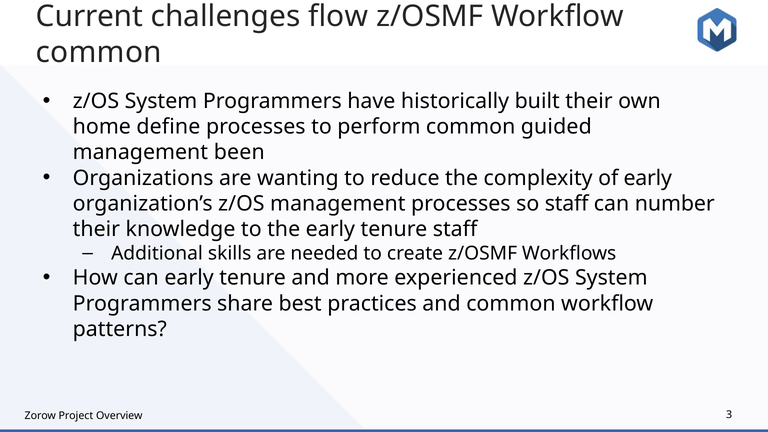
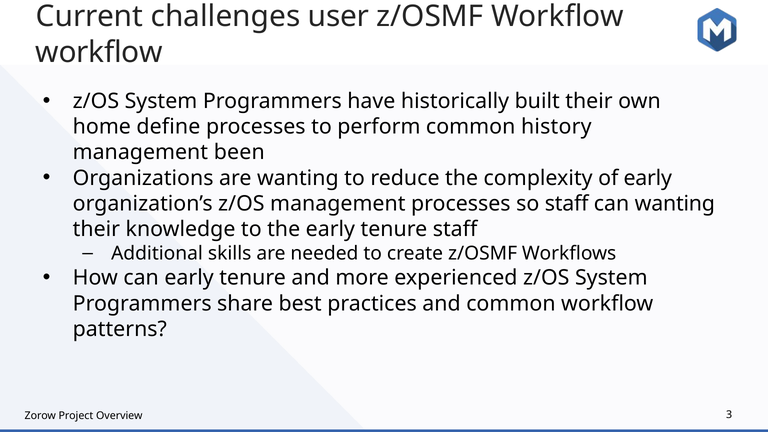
flow: flow -> user (338, 16)
common: common -> workflow (99, 52)
guided: guided -> history (556, 127)
can number: number -> wanting (675, 204)
